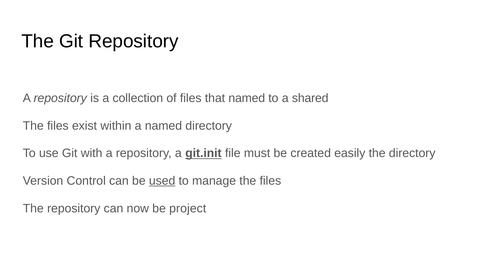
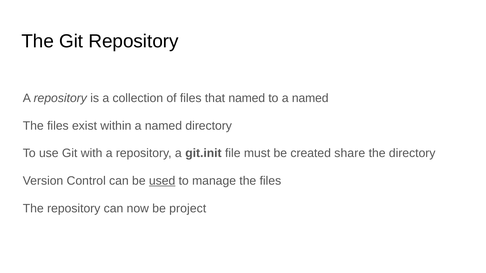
to a shared: shared -> named (310, 98)
git.init underline: present -> none (203, 154)
easily: easily -> share (350, 154)
